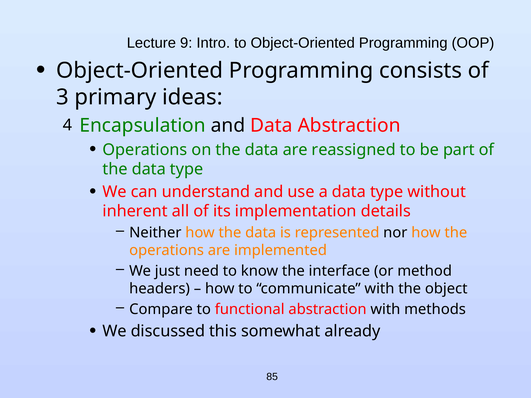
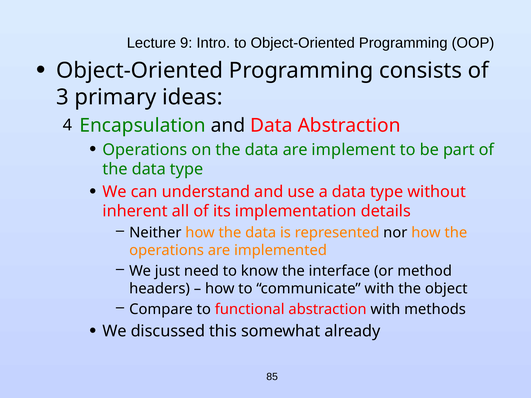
reassigned: reassigned -> implement (354, 150)
